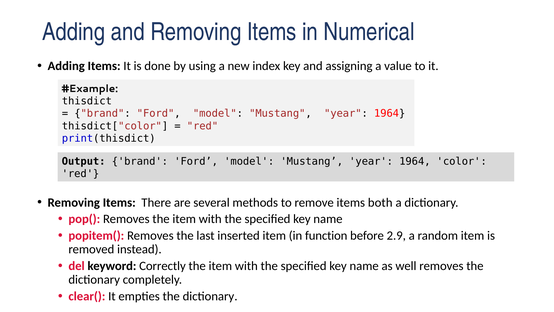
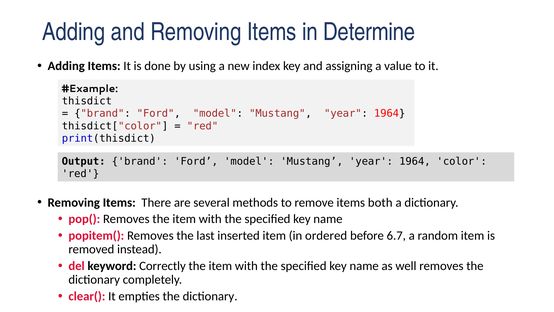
Numerical: Numerical -> Determine (369, 32)
function: function -> ordered (326, 235)
2.9: 2.9 -> 6.7 (396, 235)
